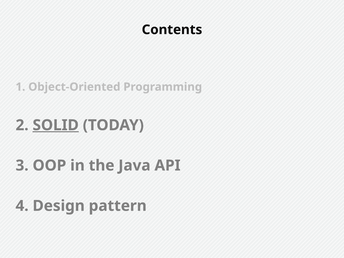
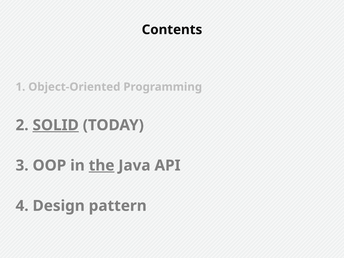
the underline: none -> present (102, 165)
